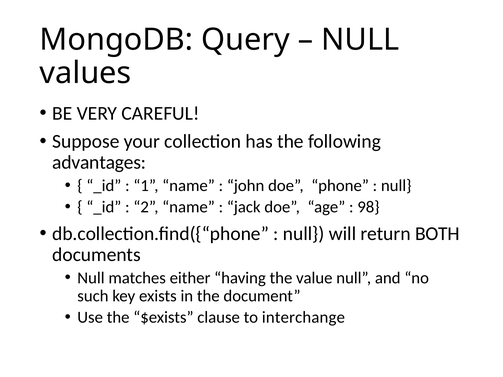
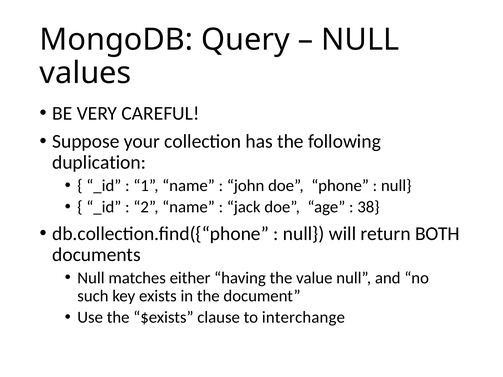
advantages: advantages -> duplication (99, 163)
98: 98 -> 38 (368, 207)
